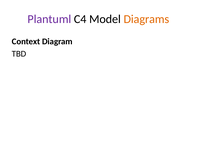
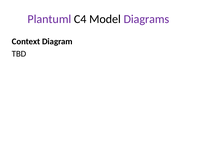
Diagrams colour: orange -> purple (146, 19)
